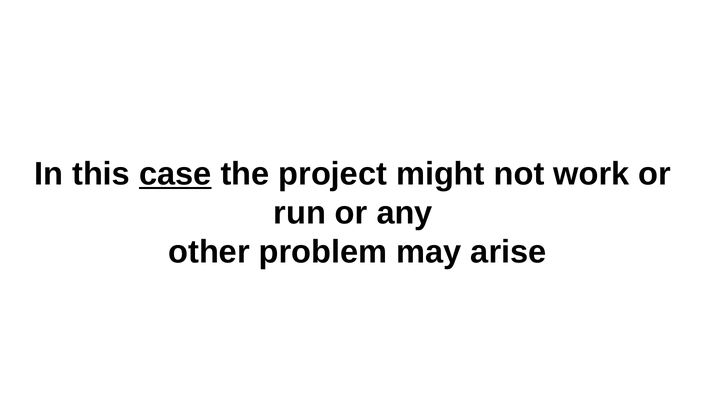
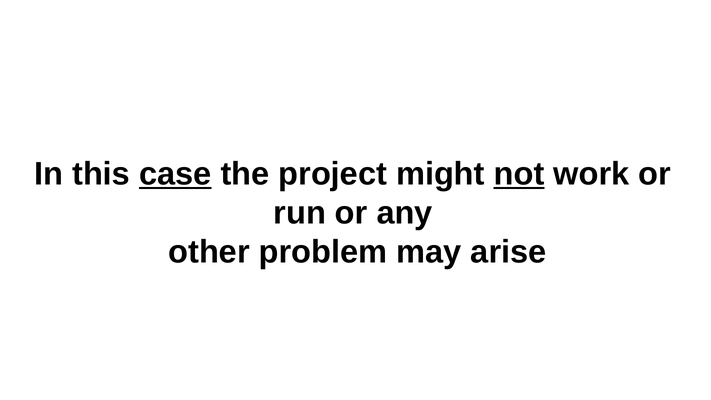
not underline: none -> present (519, 174)
